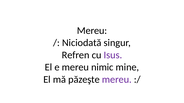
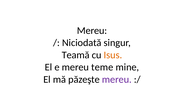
Refren: Refren -> Teamă (76, 55)
Isus colour: purple -> orange (113, 55)
nimic: nimic -> teme (102, 67)
